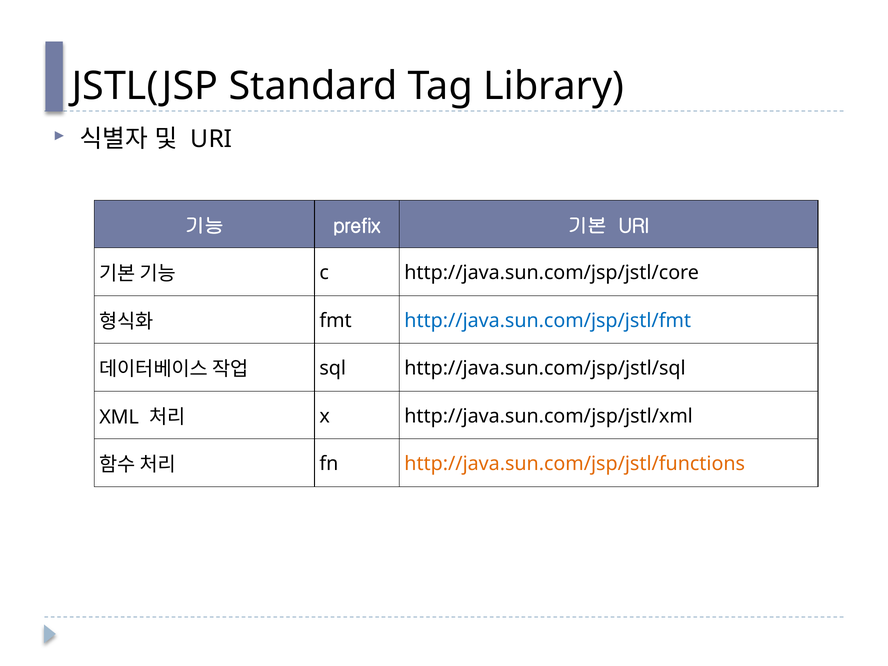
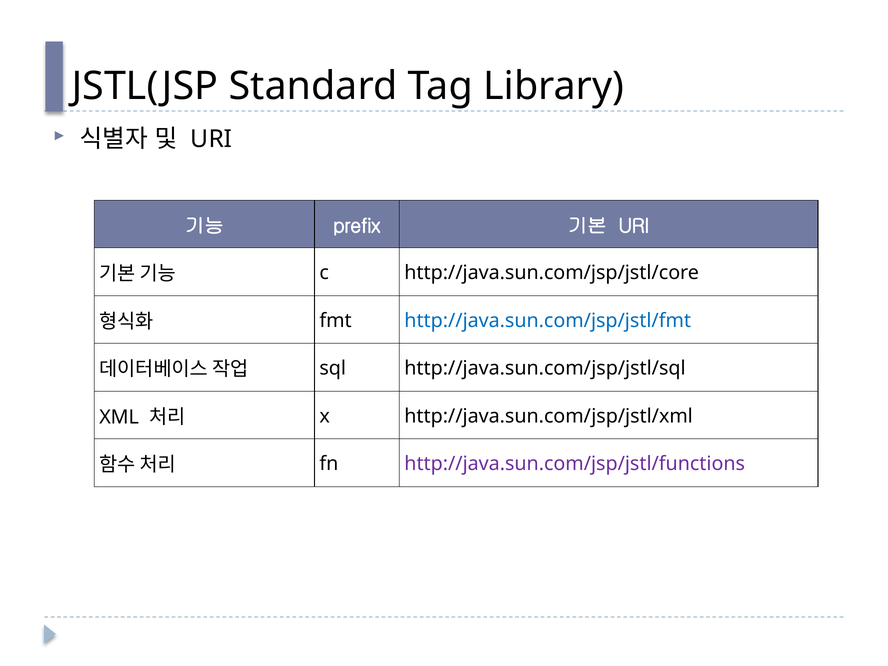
http://java.sun.com/jsp/jstl/functions colour: orange -> purple (575, 464)
